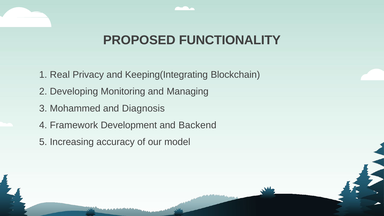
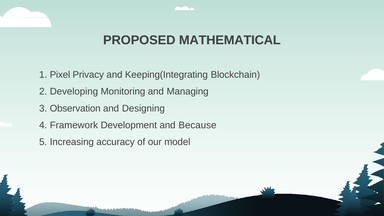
FUNCTIONALITY: FUNCTIONALITY -> MATHEMATICAL (230, 40)
Real: Real -> Pixel (60, 75)
Mohammed: Mohammed -> Observation (75, 108)
Diagnosis: Diagnosis -> Designing (143, 108)
Backend: Backend -> Because (197, 125)
